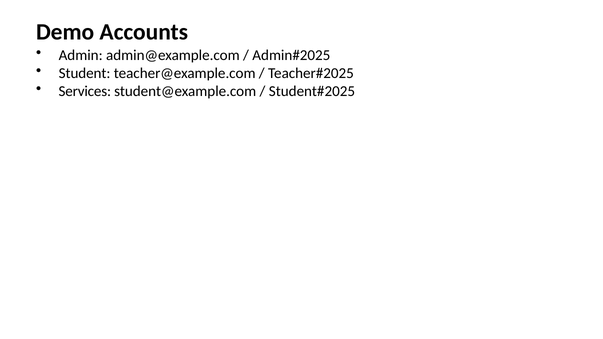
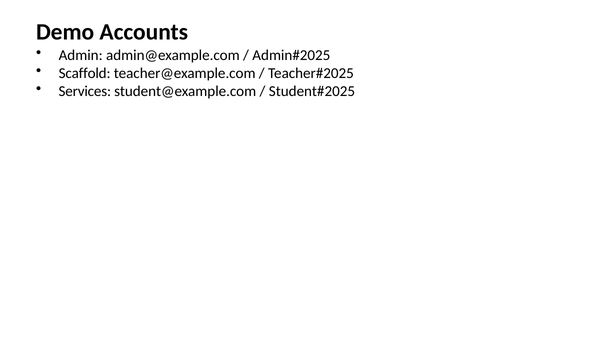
Student: Student -> Scaffold (85, 73)
